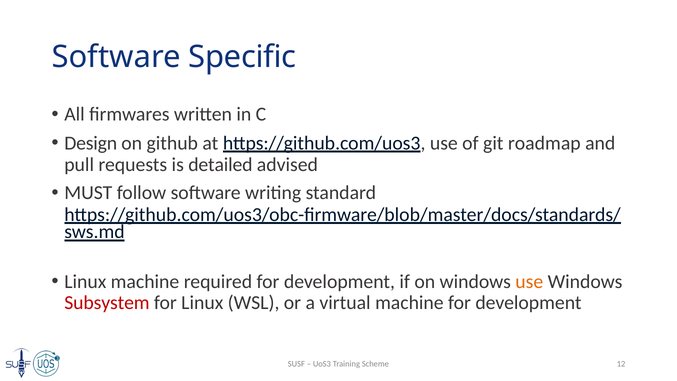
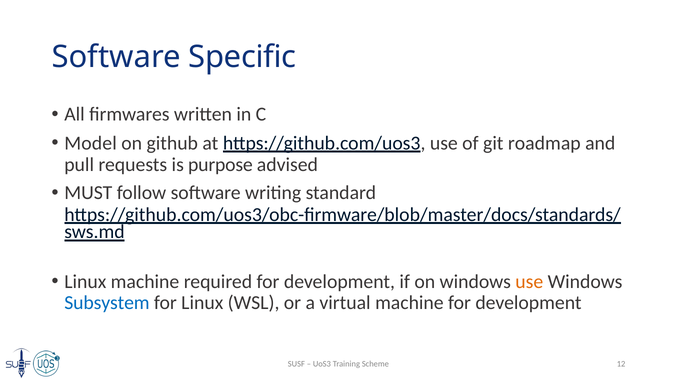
Design: Design -> Model (91, 143)
detailed: detailed -> purpose (220, 164)
Subsystem colour: red -> blue (107, 303)
